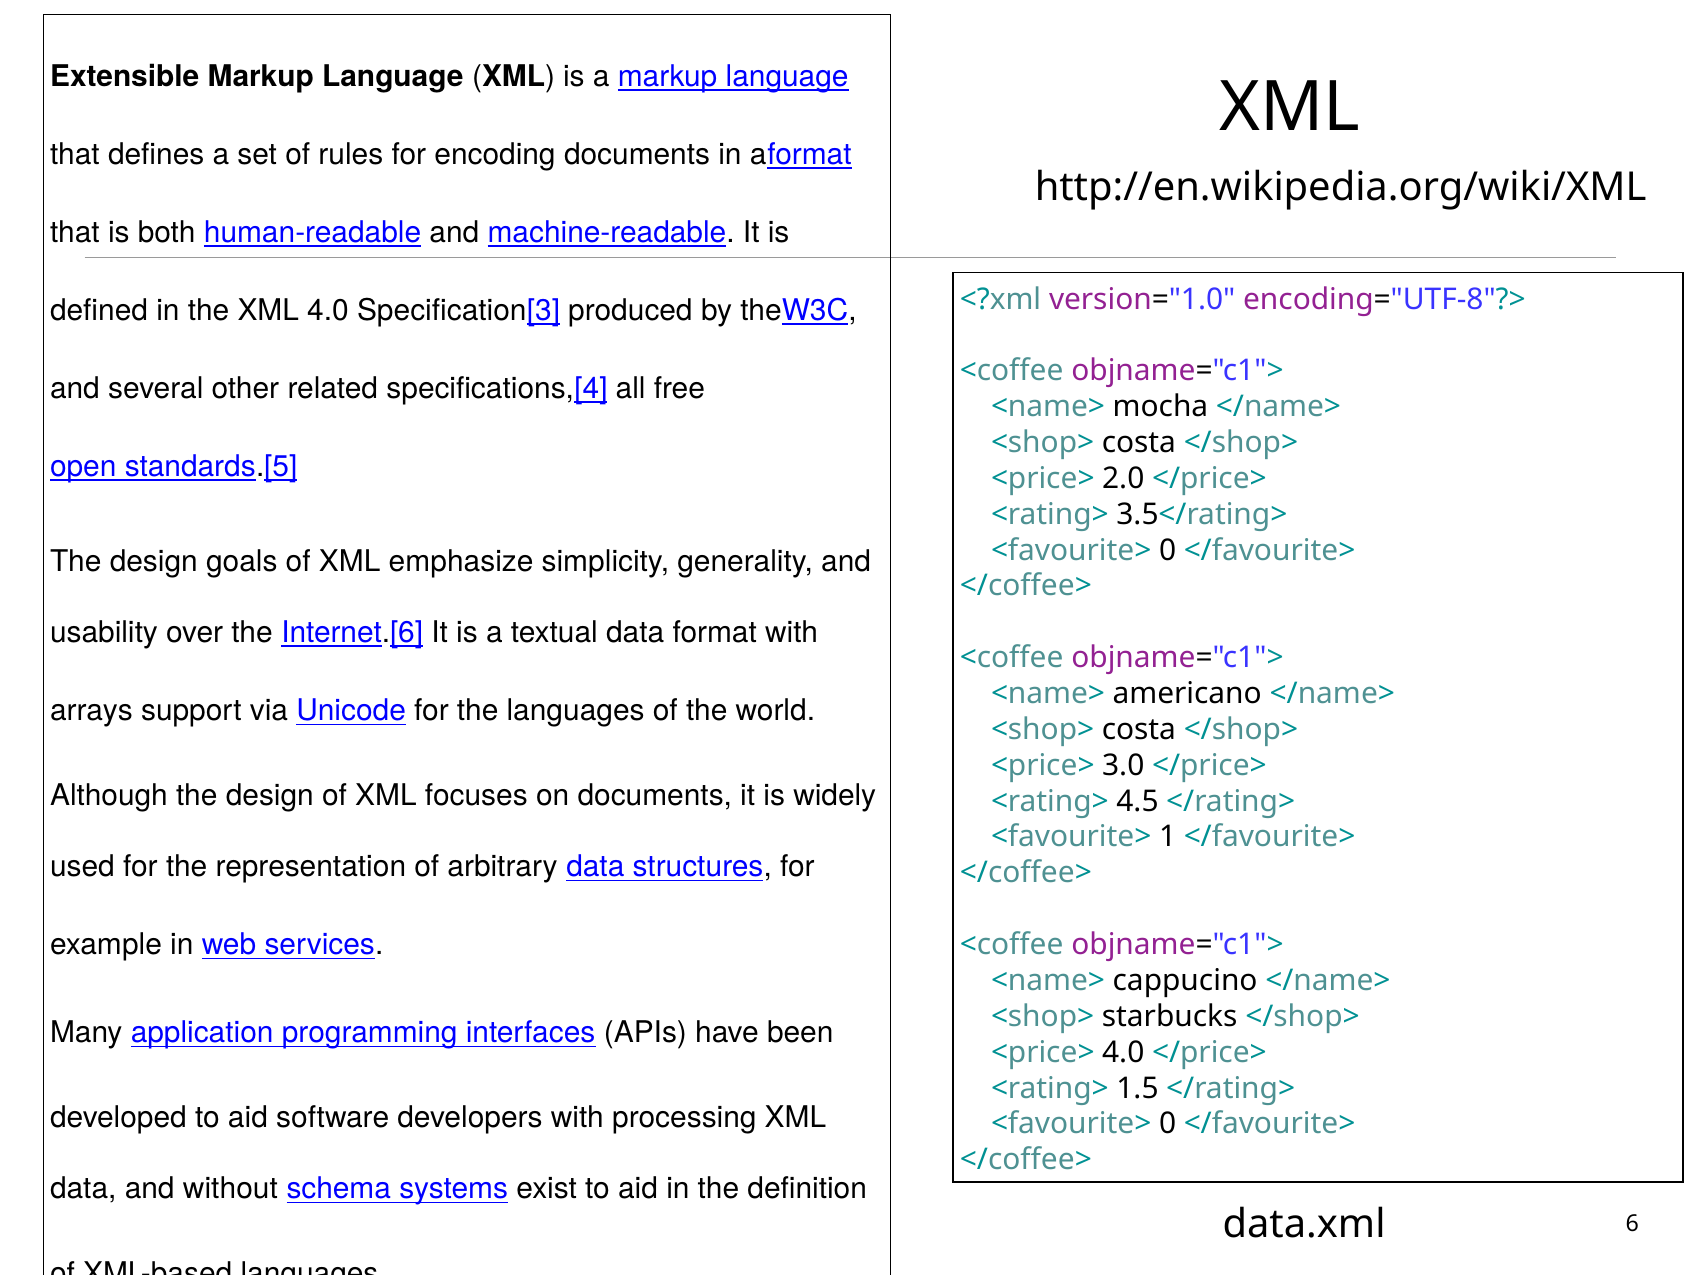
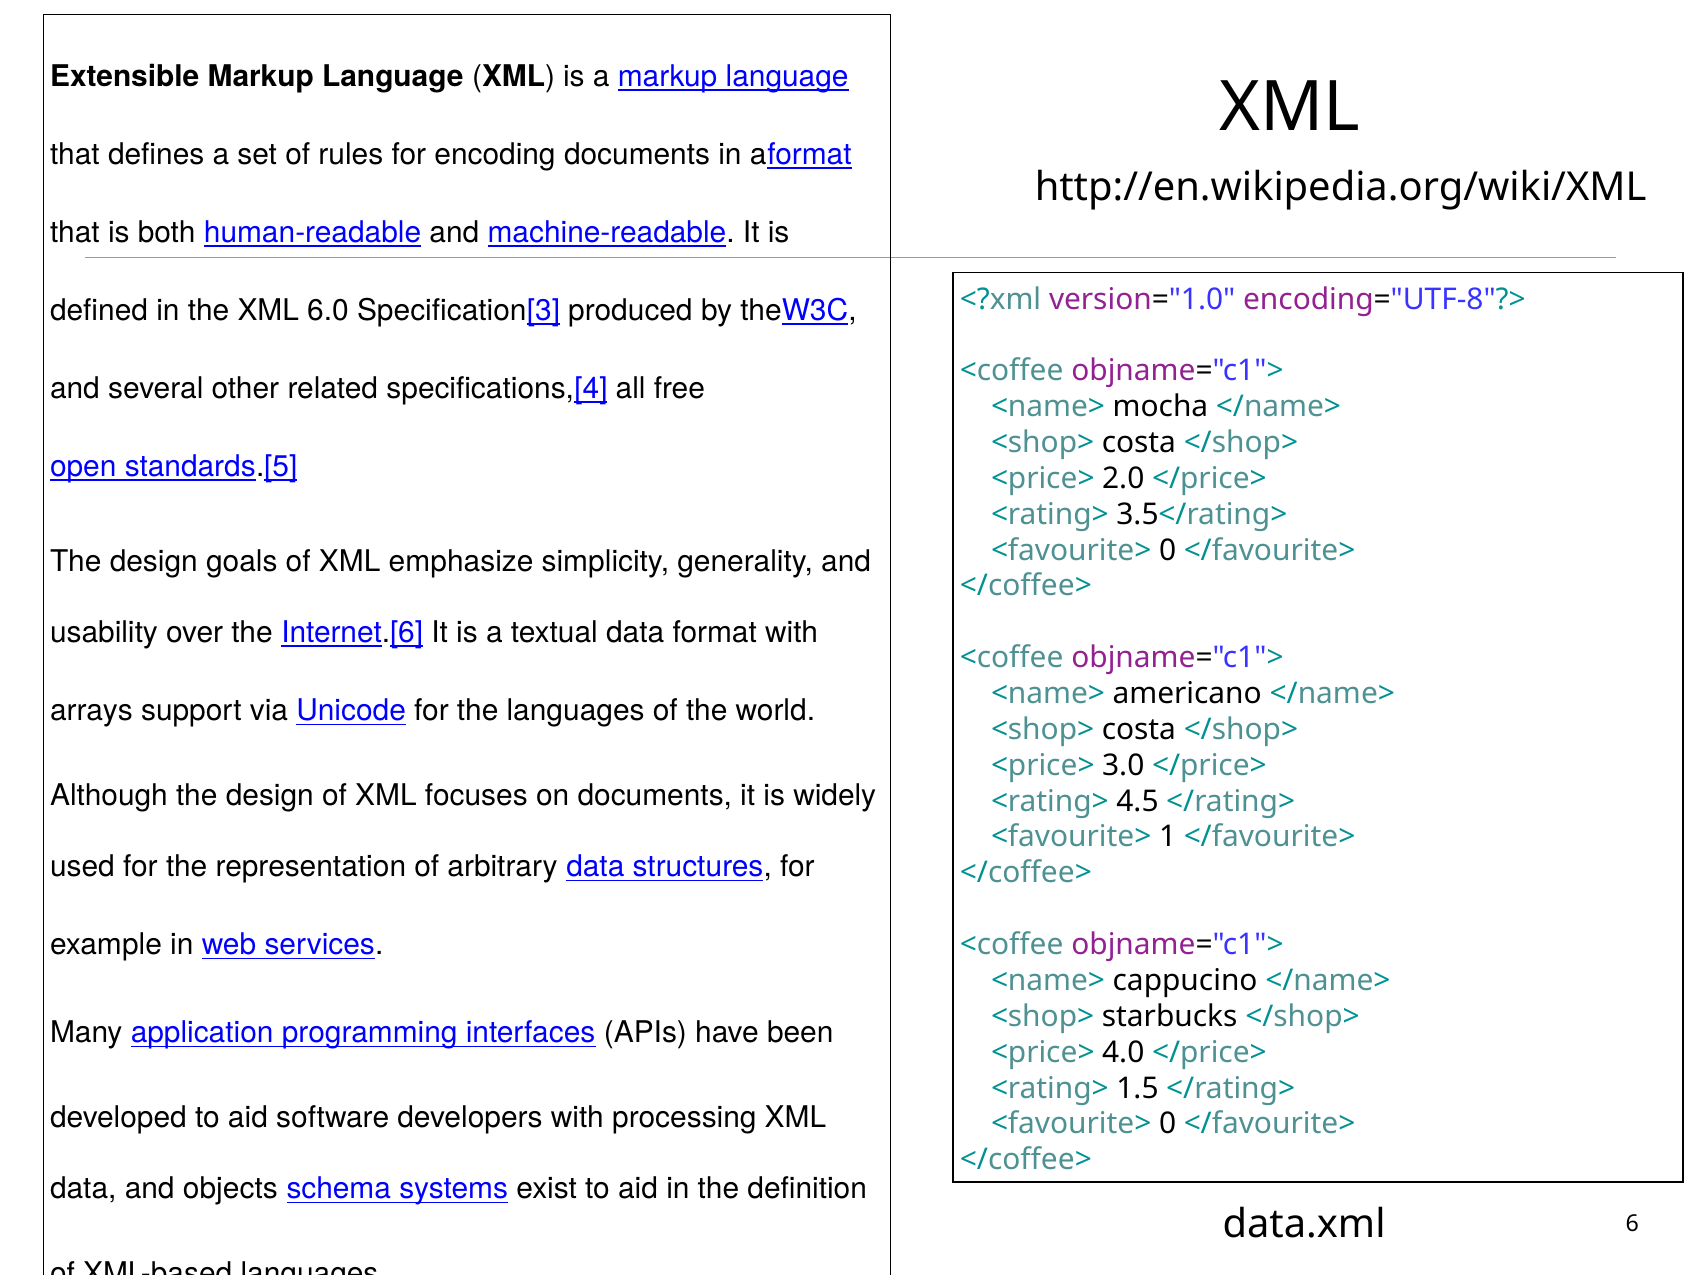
XML 4.0: 4.0 -> 6.0 (328, 311)
without: without -> objects (230, 1189)
